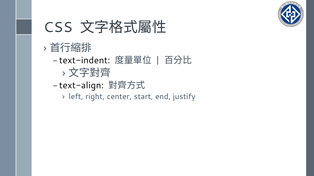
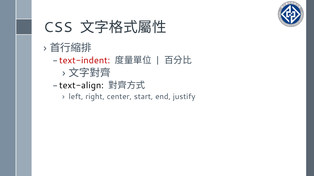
text-indent colour: black -> red (85, 61)
